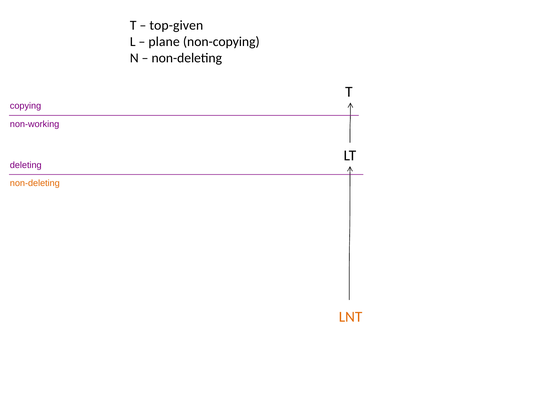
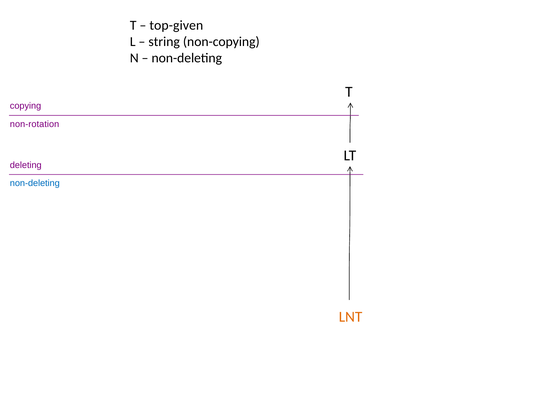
plane: plane -> string (164, 42)
non-working: non-working -> non-rotation (35, 124)
non-deleting colour: orange -> blue (35, 183)
